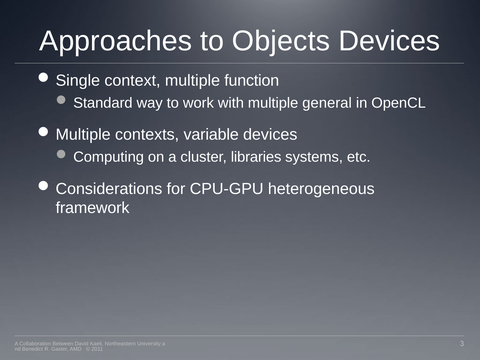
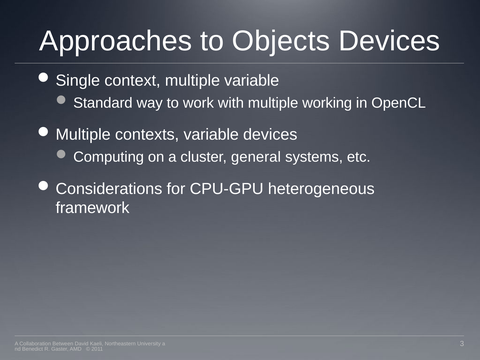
multiple function: function -> variable (252, 81)
general: general -> working (327, 103)
libraries: libraries -> general (256, 157)
